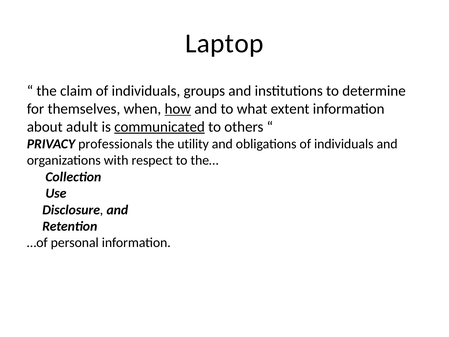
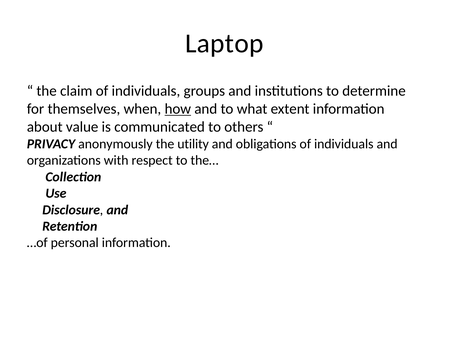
adult: adult -> value (82, 127)
communicated underline: present -> none (160, 127)
professionals: professionals -> anonymously (115, 144)
